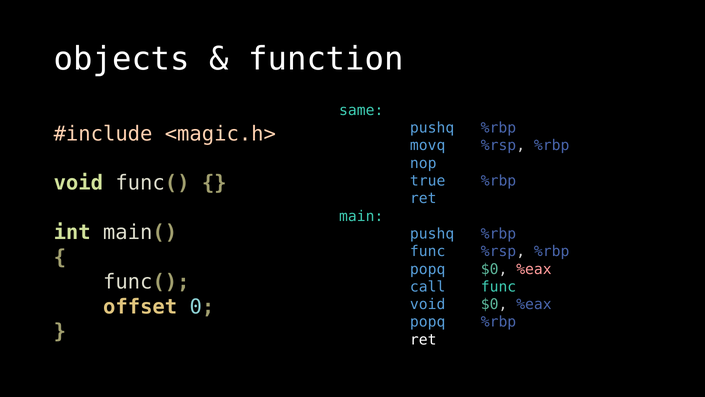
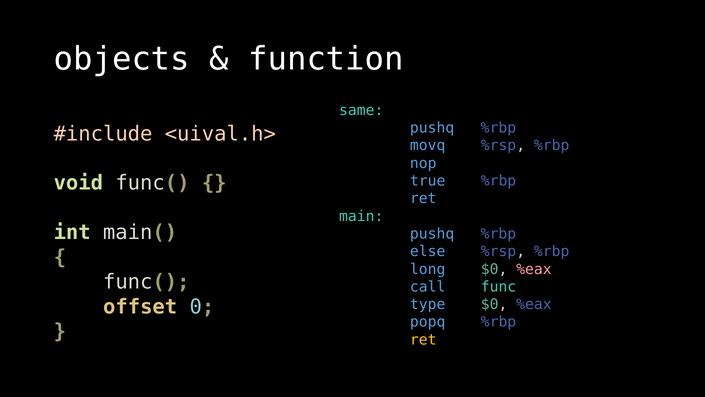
<magic.h>: <magic.h> -> <uival.h> (220, 134)
func: func -> else (428, 251)
popq: popq -> long (428, 269)
void: void -> type (428, 304)
ret colour: white -> yellow (423, 339)
